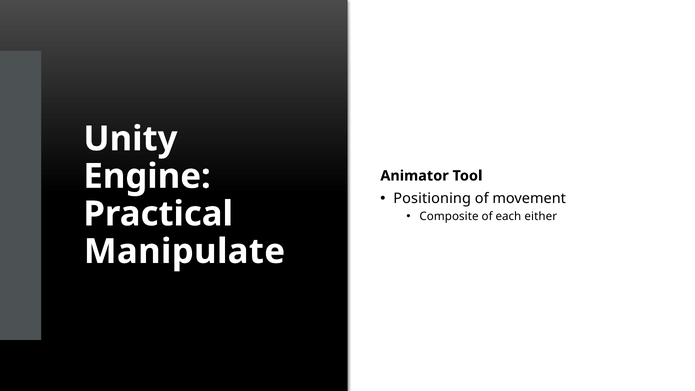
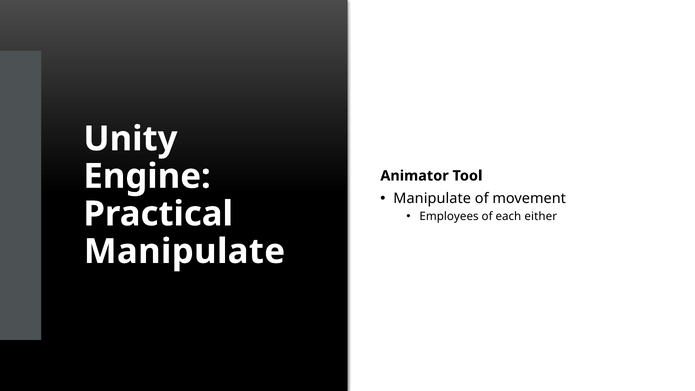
Positioning: Positioning -> Manipulate (432, 199)
Composite: Composite -> Employees (449, 216)
